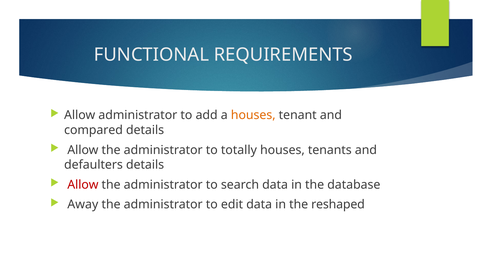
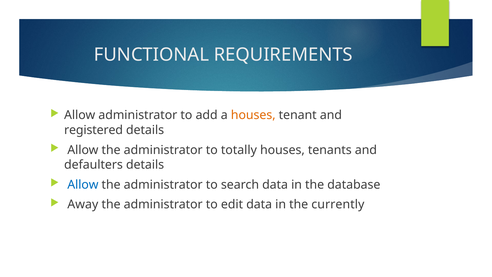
compared: compared -> registered (94, 130)
Allow colour: red -> blue (83, 184)
reshaped: reshaped -> currently (338, 204)
